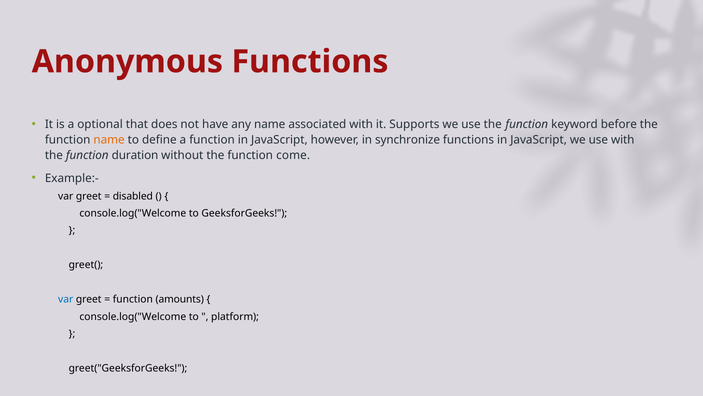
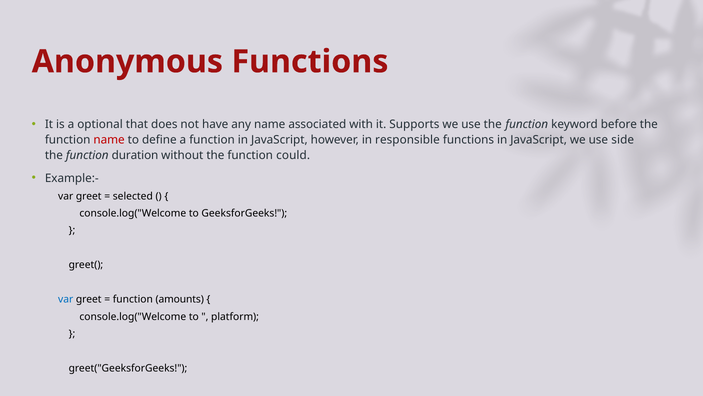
name colour: orange -> red (109, 140)
synchronize: synchronize -> responsible (407, 140)
use with: with -> side (623, 140)
come: come -> could (293, 155)
disabled: disabled -> selected (133, 196)
